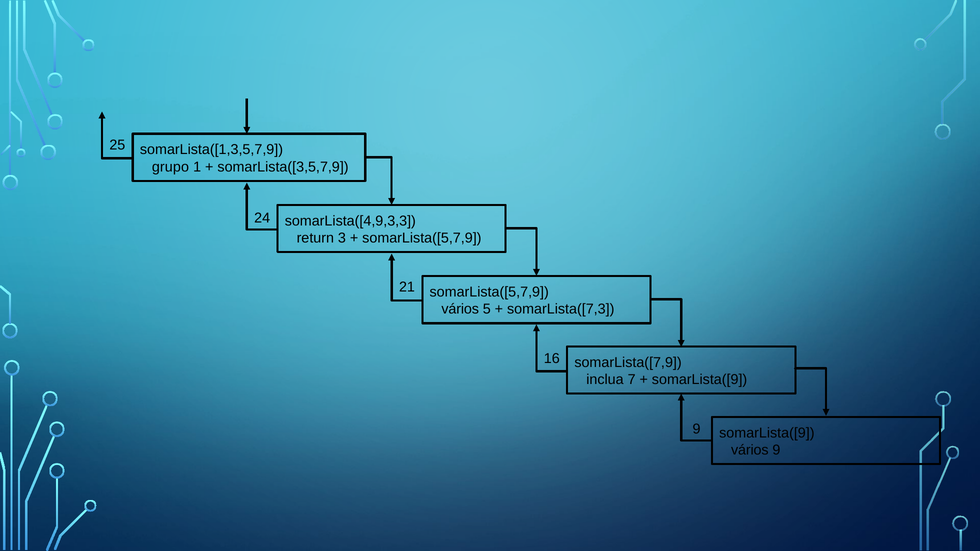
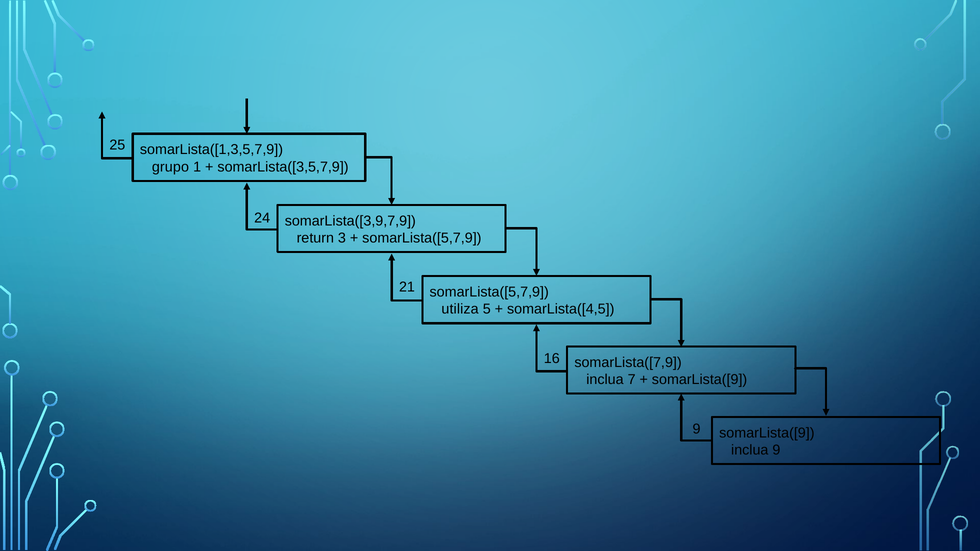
somarLista([4,9,3,3: somarLista([4,9,3,3 -> somarLista([3,9,7,9 (350, 221)
vários: vários -> utiliza (460, 309)
somarLista([7,3: somarLista([7,3 -> somarLista([4,5 (561, 309)
vários: vários -> inclua (750, 450)
